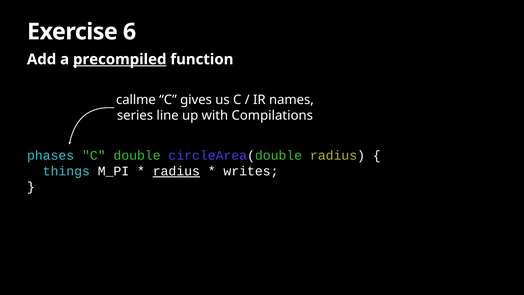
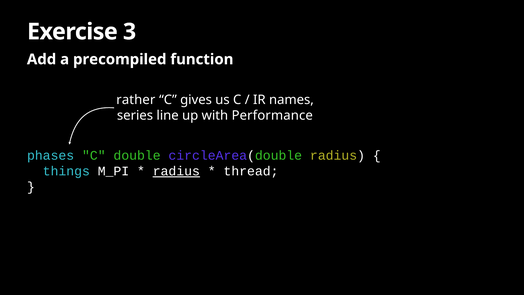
6: 6 -> 3 (130, 32)
precompiled underline: present -> none (120, 59)
callme: callme -> rather (136, 100)
Compilations: Compilations -> Performance (272, 116)
writes: writes -> thread (251, 171)
